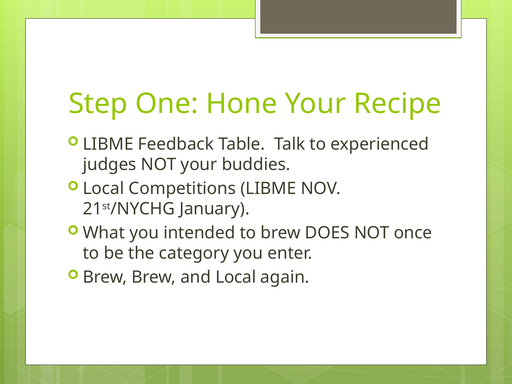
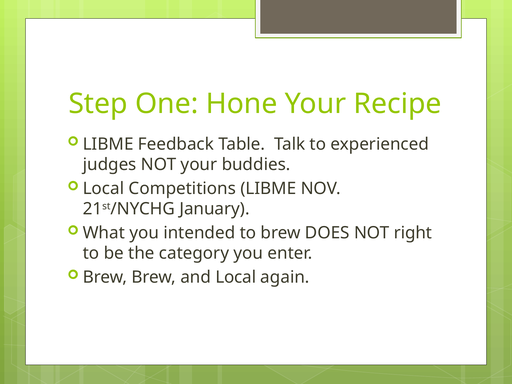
once: once -> right (413, 233)
